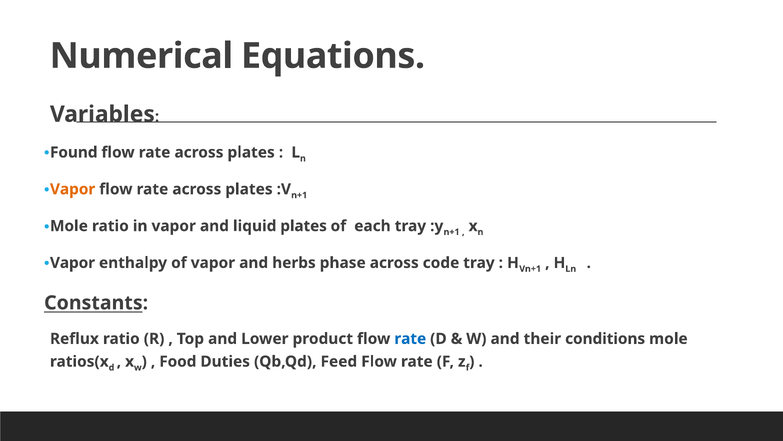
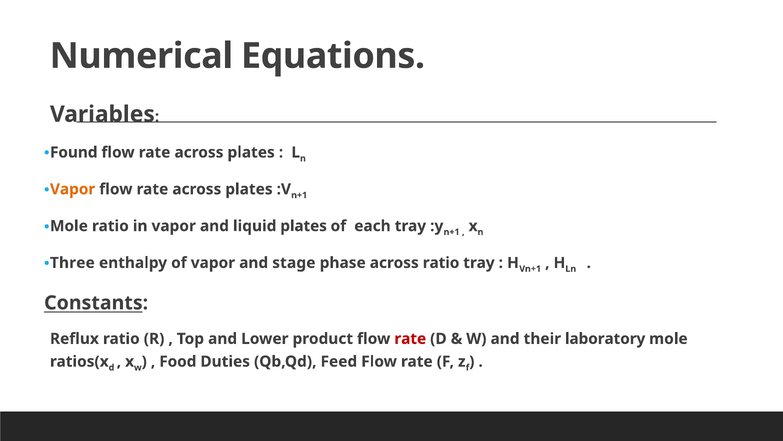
Vapor: Vapor -> Three (72, 263)
herbs: herbs -> stage (294, 263)
across code: code -> ratio (441, 263)
rate colour: blue -> red (410, 338)
conditions: conditions -> laboratory (605, 338)
